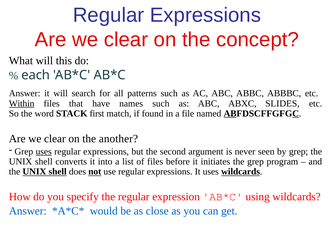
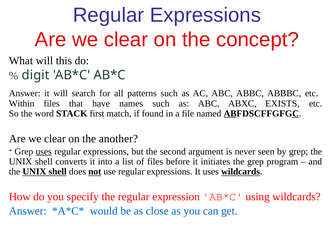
each: each -> digit (36, 75)
Within underline: present -> none (22, 103)
SLIDES: SLIDES -> EXISTS (282, 103)
